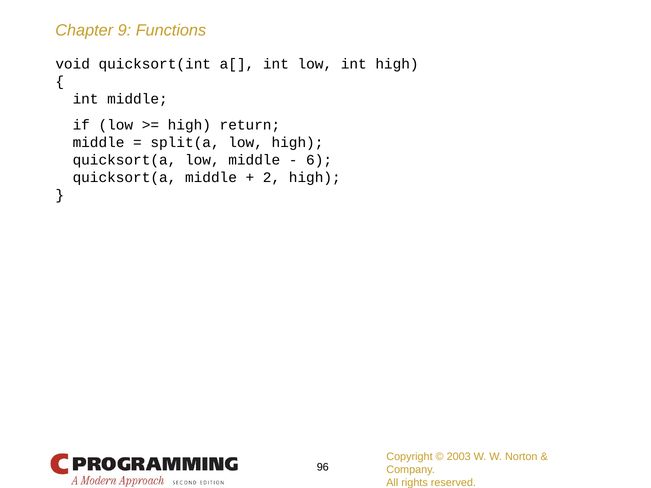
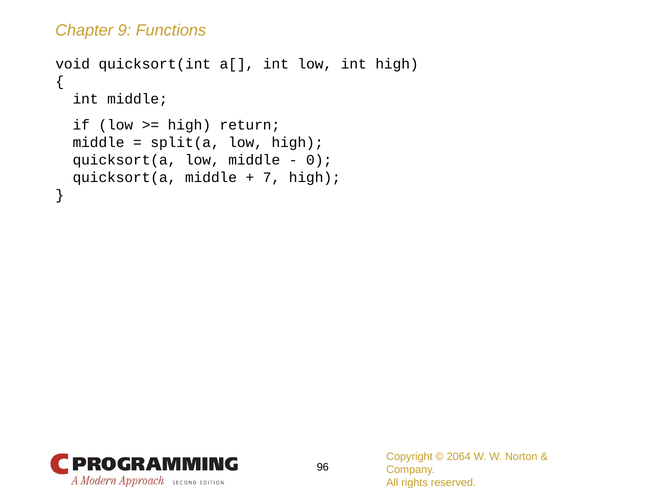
6: 6 -> 0 (319, 160)
2: 2 -> 7 (272, 178)
2003: 2003 -> 2064 (459, 457)
